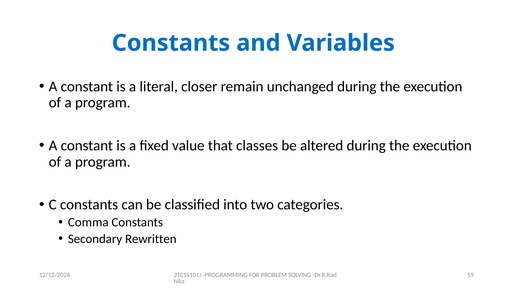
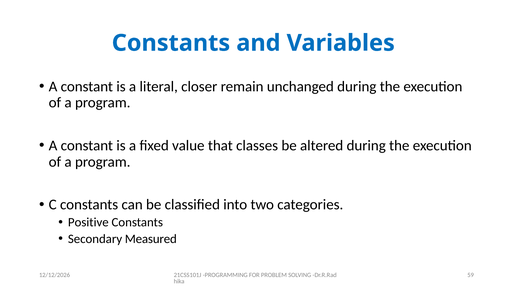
Comma: Comma -> Positive (88, 223)
Rewritten: Rewritten -> Measured (151, 239)
